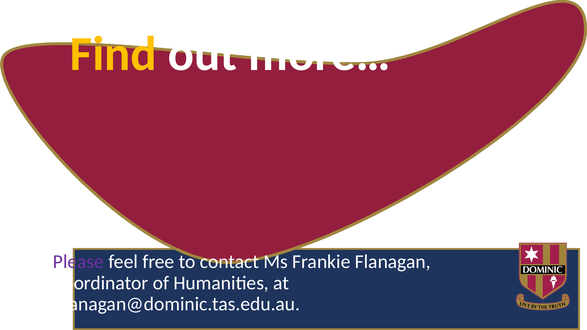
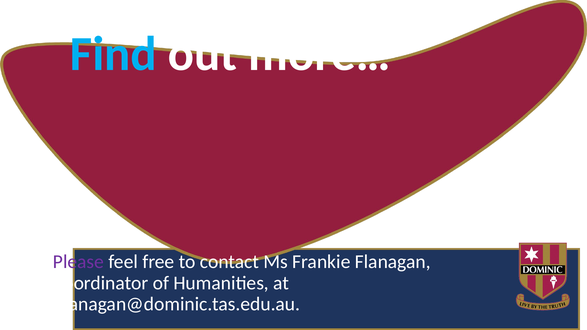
Find colour: yellow -> light blue (113, 54)
